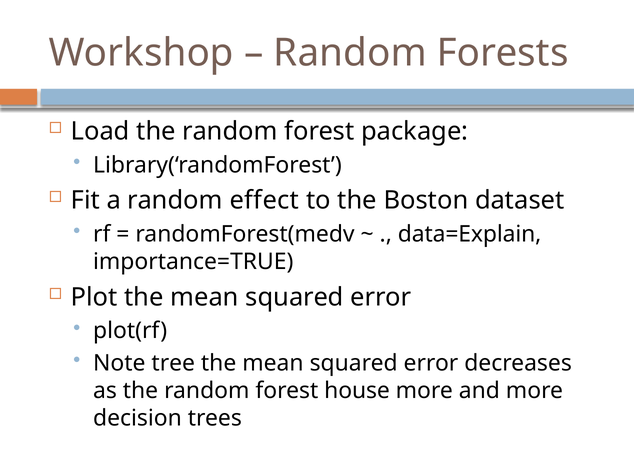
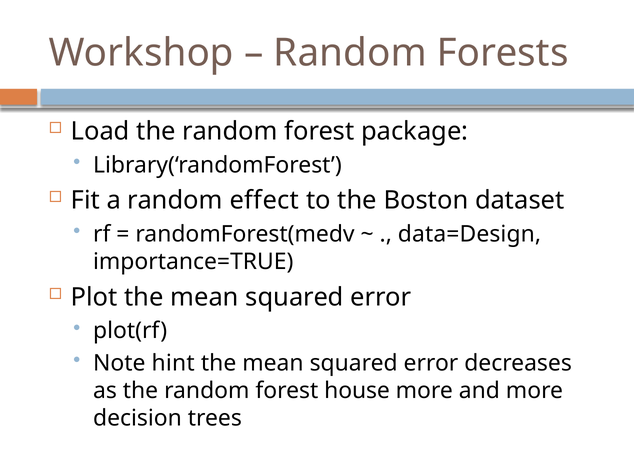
data=Explain: data=Explain -> data=Design (469, 234)
tree: tree -> hint (173, 363)
